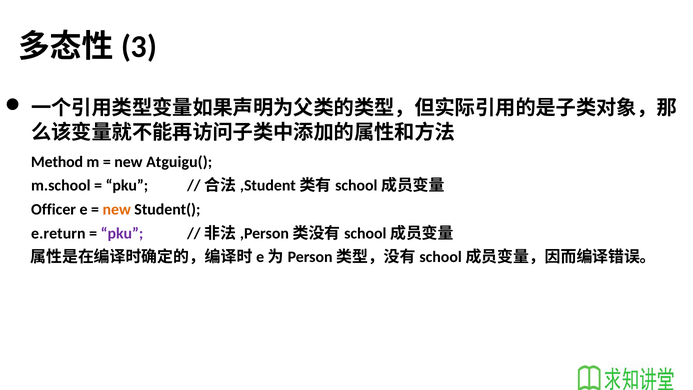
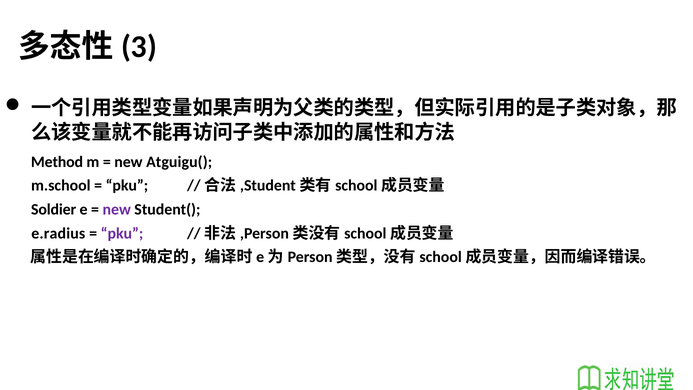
Officer: Officer -> Soldier (54, 209)
new colour: orange -> purple (117, 209)
e.return: e.return -> e.radius (58, 233)
